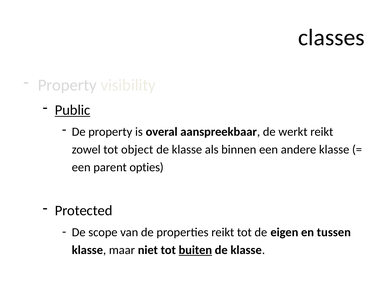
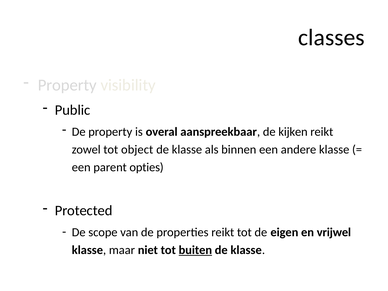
Public underline: present -> none (73, 110)
werkt: werkt -> kijken (293, 132)
tussen: tussen -> vrijwel (334, 232)
